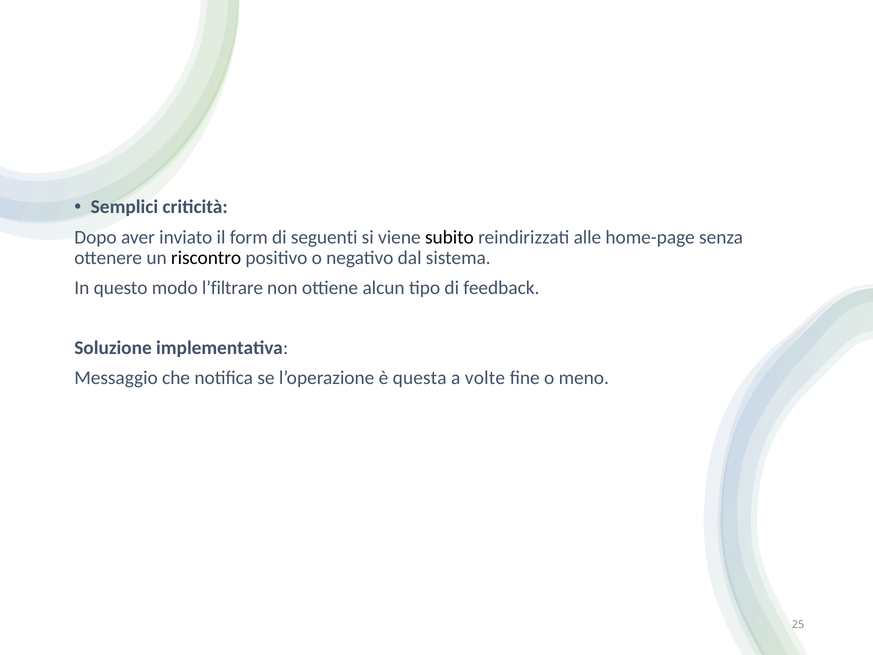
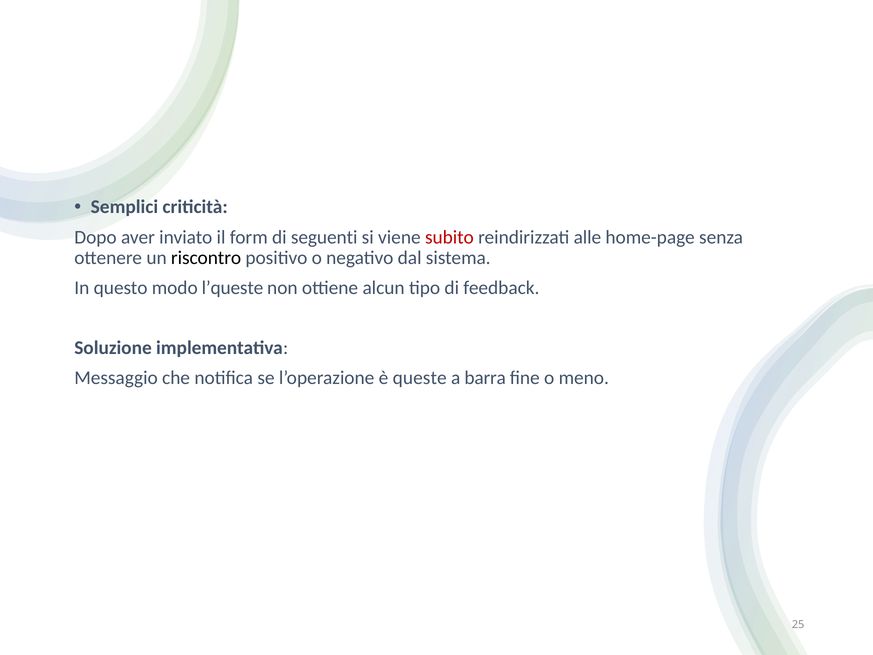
subito colour: black -> red (449, 237)
l’filtrare: l’filtrare -> l’queste (233, 288)
questa: questa -> queste (420, 378)
volte: volte -> barra (485, 378)
